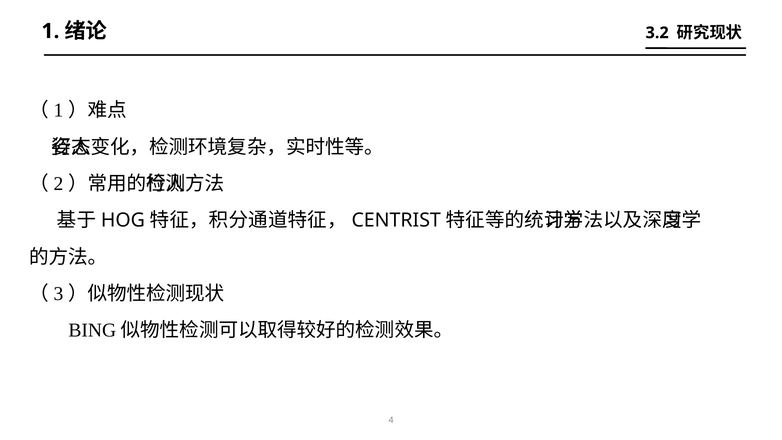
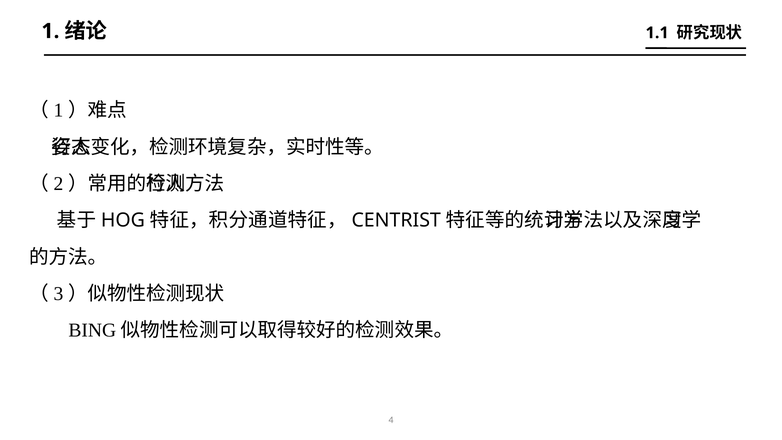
3.2: 3.2 -> 1.1 (657, 33)
